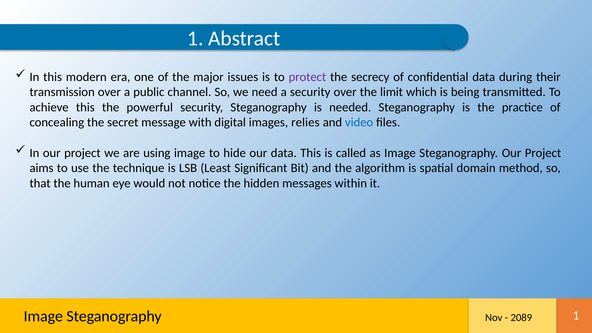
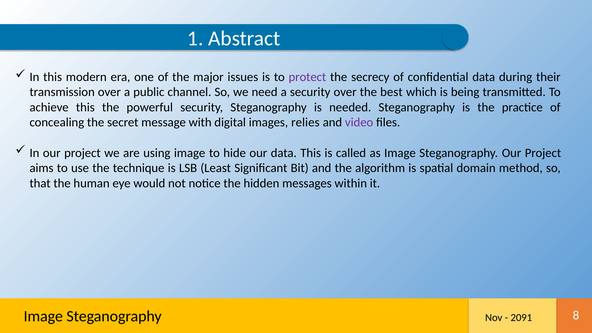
limit: limit -> best (391, 92)
video colour: blue -> purple (359, 122)
Steganography 1: 1 -> 8 (576, 315)
2089: 2089 -> 2091 (521, 318)
